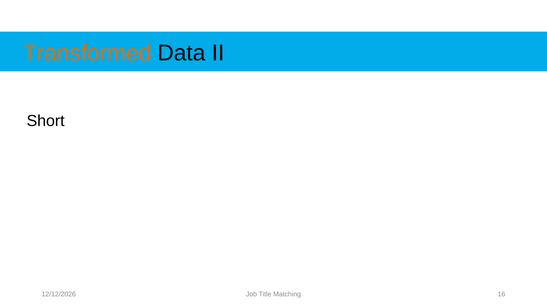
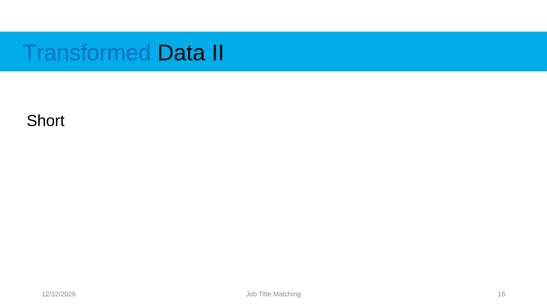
Transformed colour: orange -> blue (87, 53)
